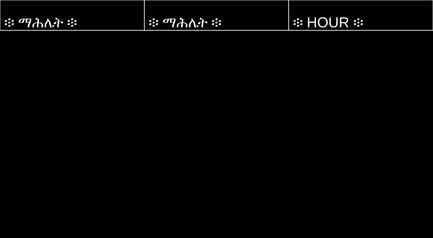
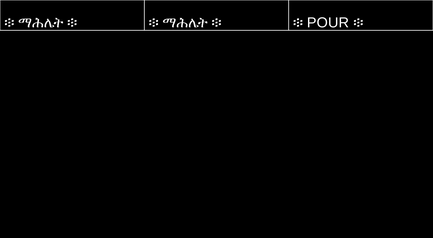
HOUR: HOUR -> POUR (328, 23)
